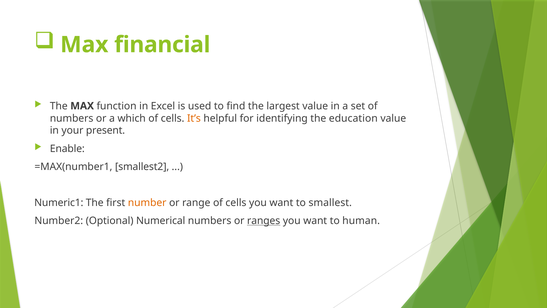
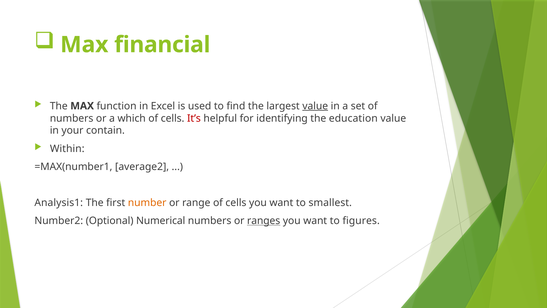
value underline: none -> present (315, 106)
It’s colour: orange -> red (194, 118)
present: present -> contain (105, 130)
Enable: Enable -> Within (67, 148)
smallest2: smallest2 -> average2 (142, 166)
Numeric1: Numeric1 -> Analysis1 (59, 203)
human: human -> figures (361, 221)
